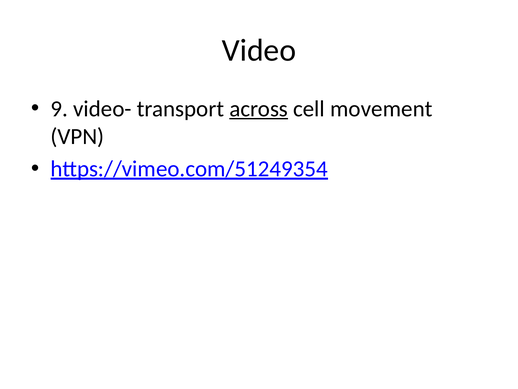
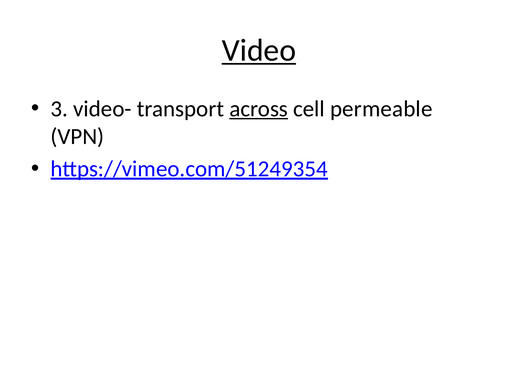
Video underline: none -> present (259, 50)
9: 9 -> 3 (59, 109)
movement: movement -> permeable (381, 109)
